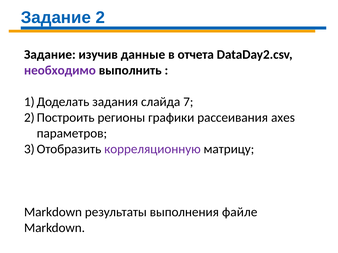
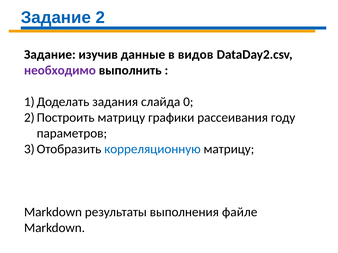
отчета: отчета -> видов (196, 55)
7: 7 -> 0 (188, 102)
регионы: регионы -> матрицу (121, 118)
axes: axes -> году (283, 118)
корреляционную colour: purple -> blue (152, 149)
